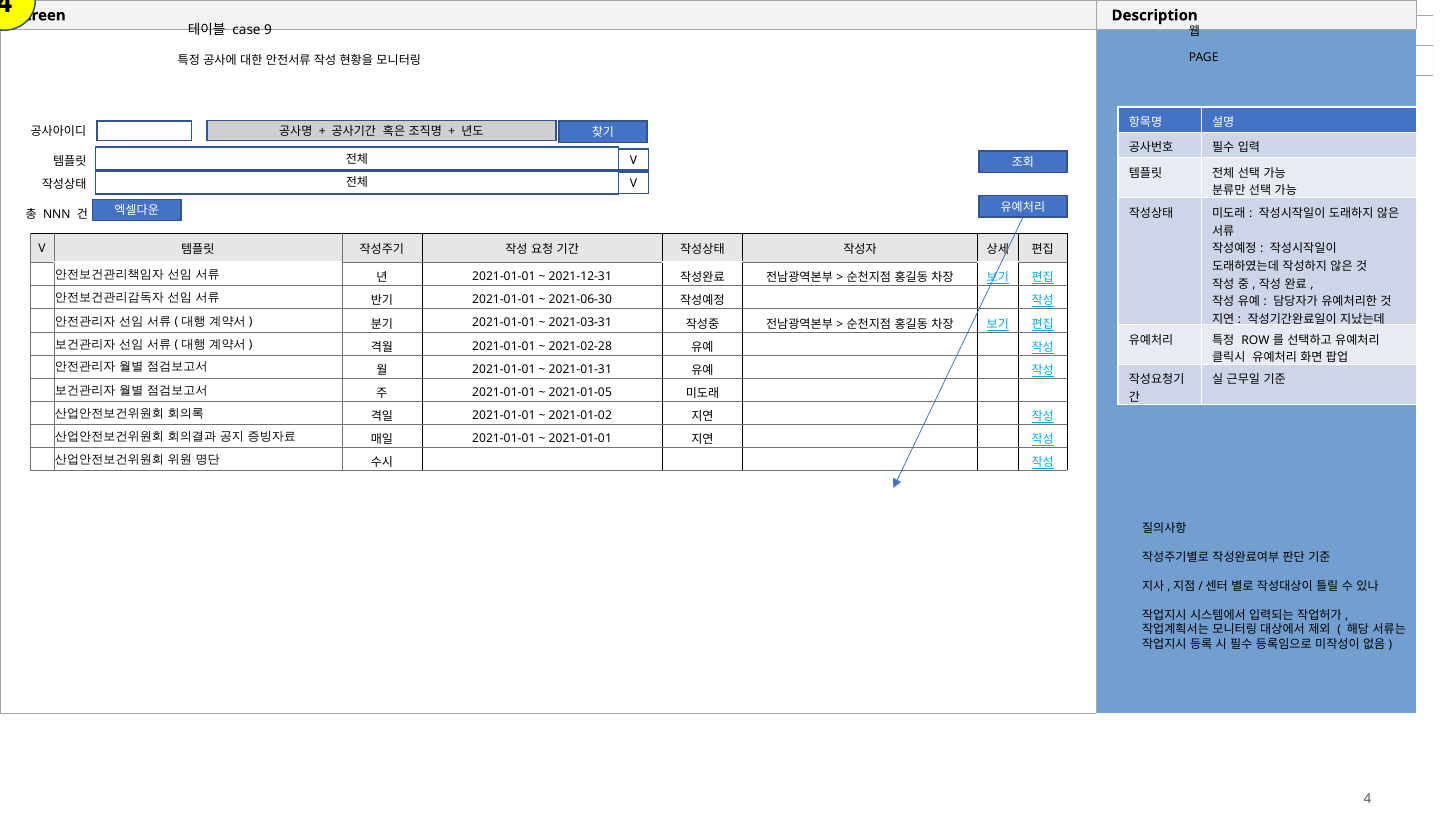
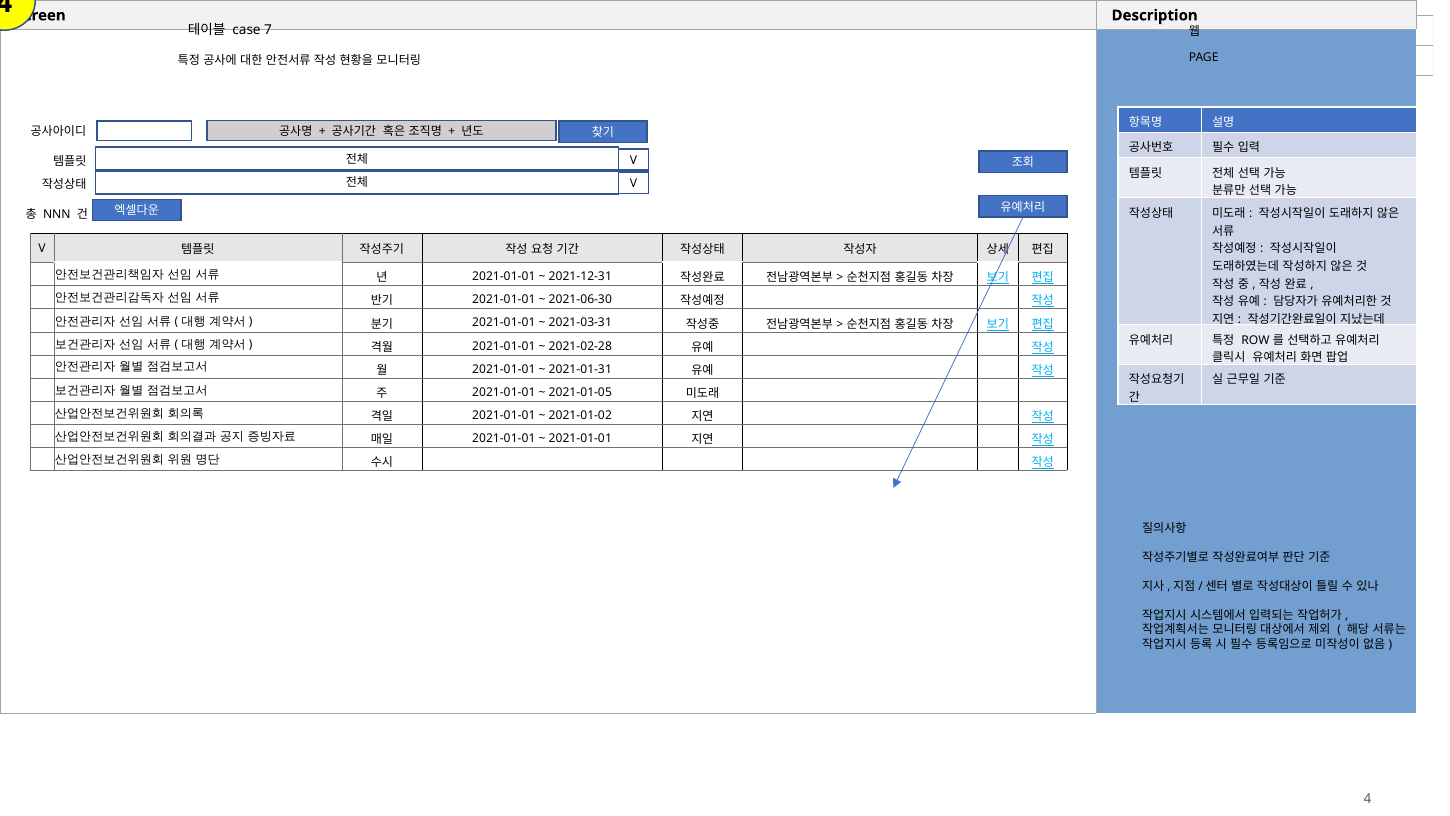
9: 9 -> 7 (268, 30)
